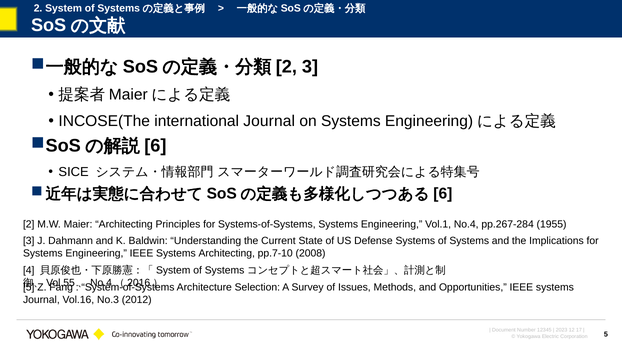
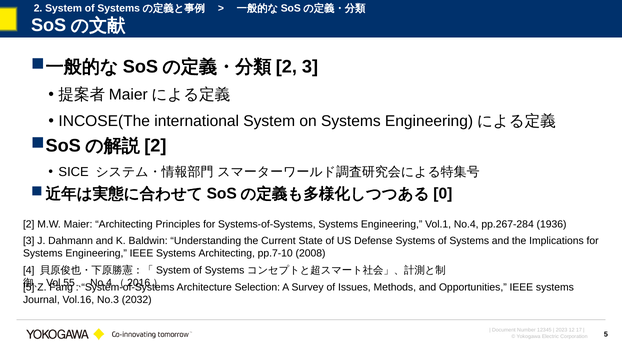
international Journal: Journal -> System (269, 121)
6: 6 -> 2 (155, 146)
6: 6 -> 0 (443, 194)
1955: 1955 -> 1936 (552, 224)
2012: 2012 -> 2032 (137, 300)
